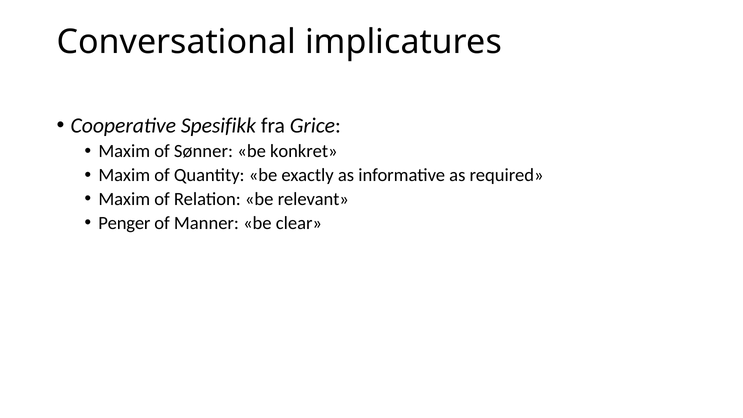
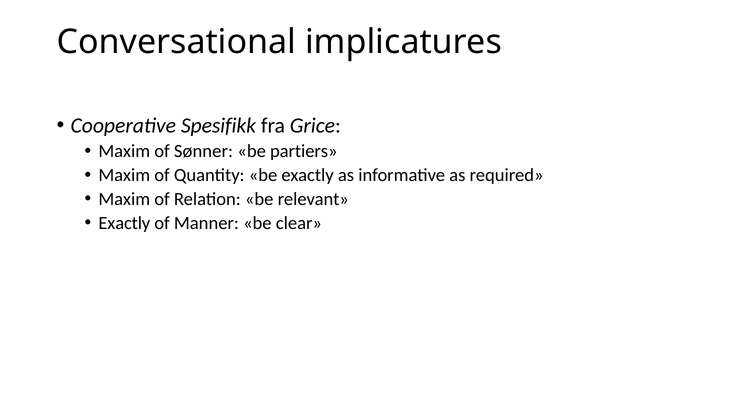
konkret: konkret -> partiers (304, 151)
Penger: Penger -> Exactly (124, 223)
